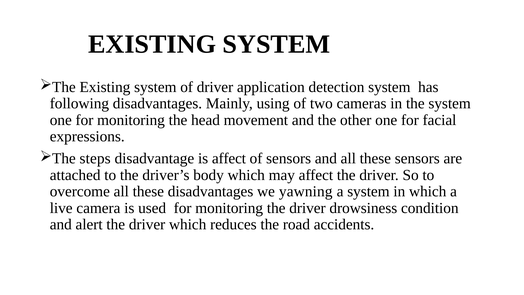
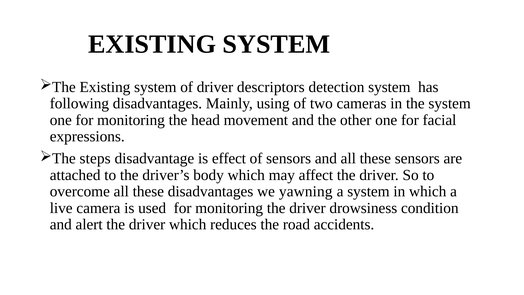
application: application -> descriptors (271, 87)
is affect: affect -> effect (229, 158)
